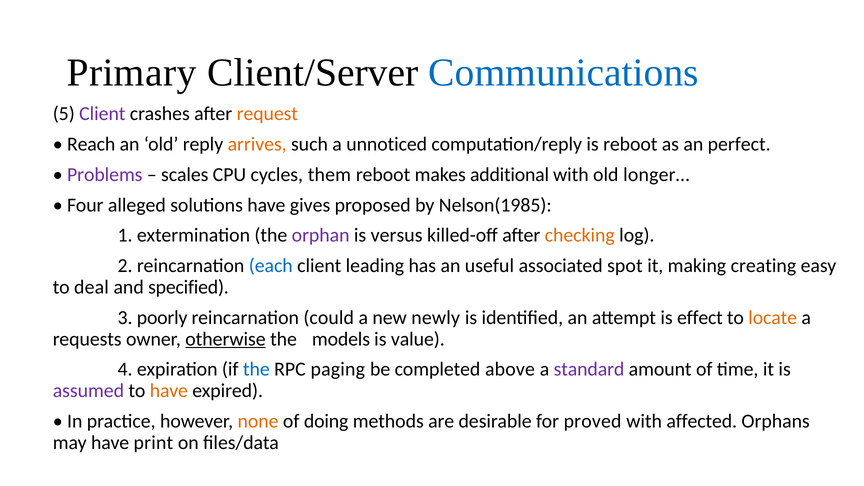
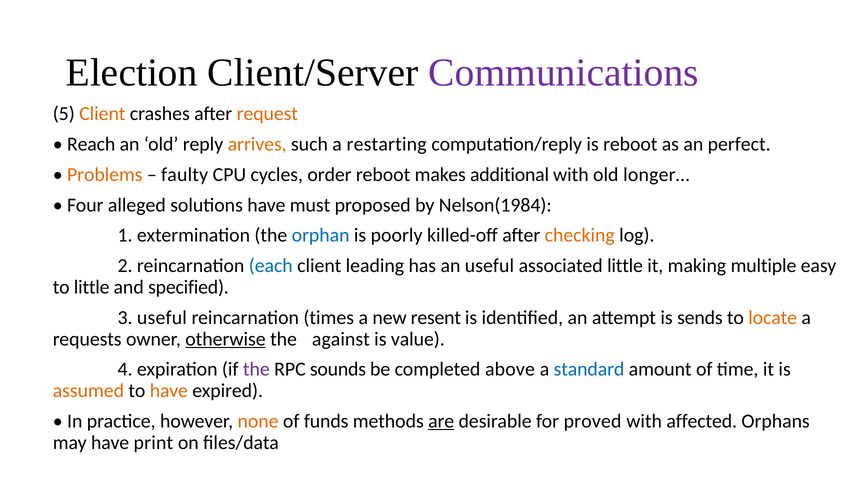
Primary: Primary -> Election (132, 73)
Communications colour: blue -> purple (564, 73)
Client colour: purple -> orange (102, 114)
unnoticed: unnoticed -> restarting (387, 144)
Problems colour: purple -> orange (105, 175)
scales: scales -> faulty (185, 175)
them: them -> order (330, 175)
gives: gives -> must (310, 205)
Nelson(1985: Nelson(1985 -> Nelson(1984 (495, 205)
orphan colour: purple -> blue (321, 235)
versus: versus -> poorly (397, 235)
associated spot: spot -> little (625, 266)
creating: creating -> multiple (764, 266)
to deal: deal -> little (92, 287)
3 poorly: poorly -> useful (162, 318)
could: could -> times (329, 318)
newly: newly -> resent (436, 318)
effect: effect -> sends (700, 318)
models: models -> against (341, 339)
the colour: blue -> purple (256, 369)
paging: paging -> sounds (338, 369)
standard colour: purple -> blue (589, 369)
assumed colour: purple -> orange (88, 391)
doing: doing -> funds (326, 421)
are underline: none -> present (441, 421)
